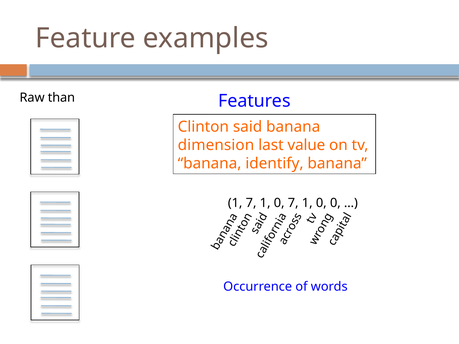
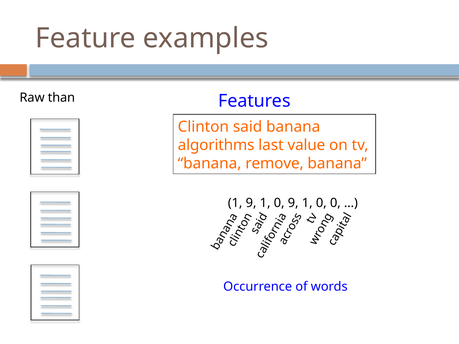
dimension: dimension -> algorithms (216, 145)
identify: identify -> remove (275, 164)
1 7: 7 -> 9 (251, 203)
0 7: 7 -> 9 (293, 203)
